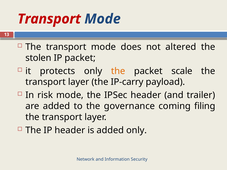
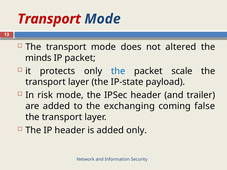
stolen: stolen -> minds (38, 58)
the colour: orange -> blue (118, 71)
IP-carry: IP-carry -> IP-state (127, 82)
governance: governance -> exchanging (129, 106)
filing: filing -> false (205, 106)
